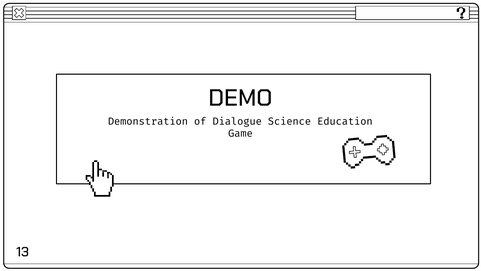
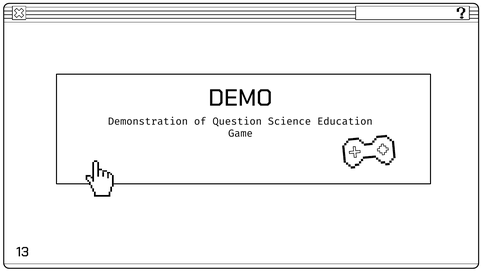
Dialogue: Dialogue -> Question (237, 121)
